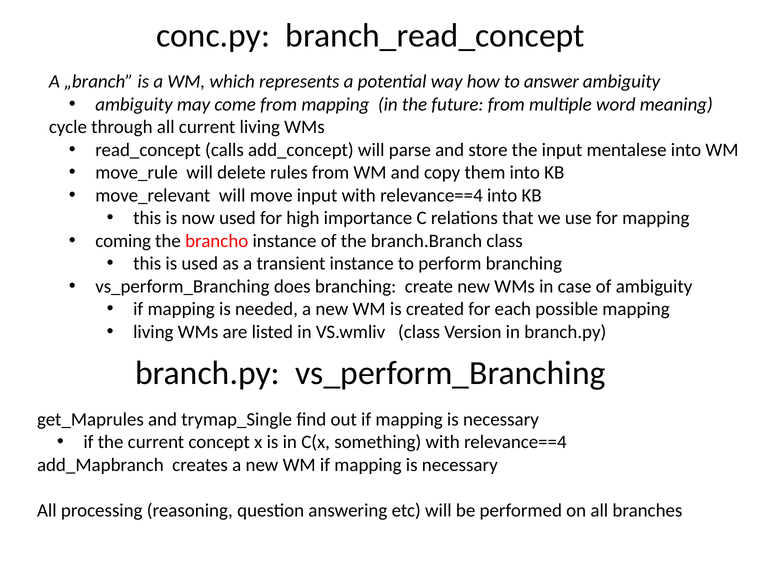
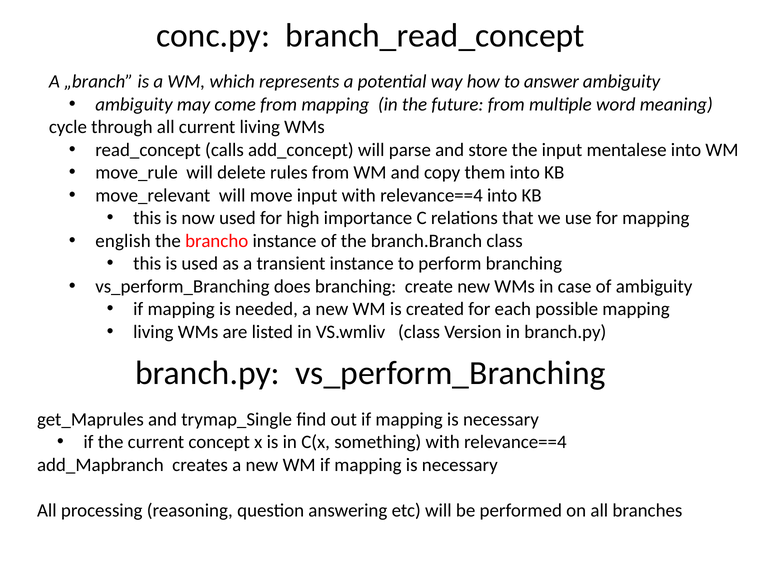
coming: coming -> english (123, 241)
